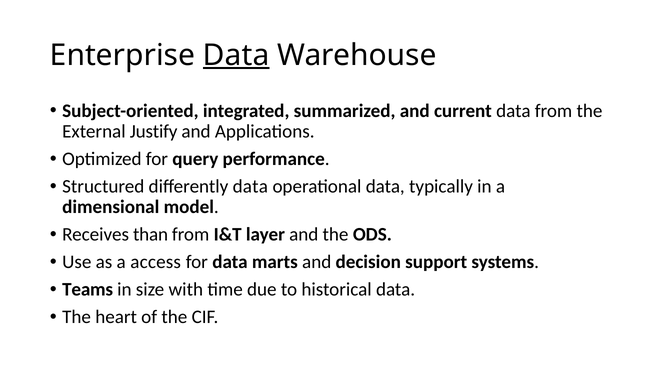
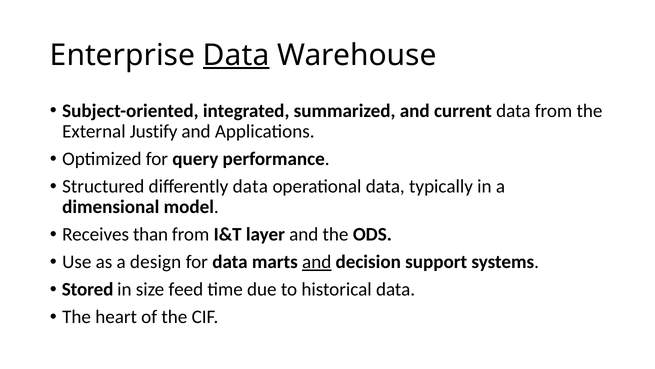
access: access -> design (156, 262)
and underline: none -> present (317, 262)
Teams: Teams -> Stored (88, 289)
with: with -> feed (186, 289)
